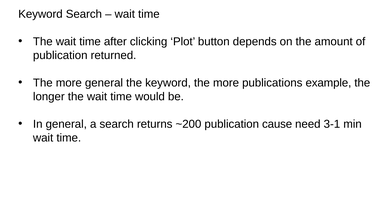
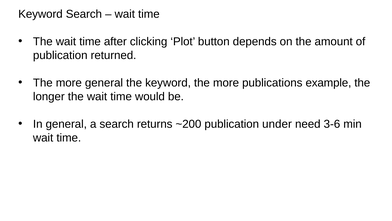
cause: cause -> under (277, 124)
3-1: 3-1 -> 3-6 (332, 124)
